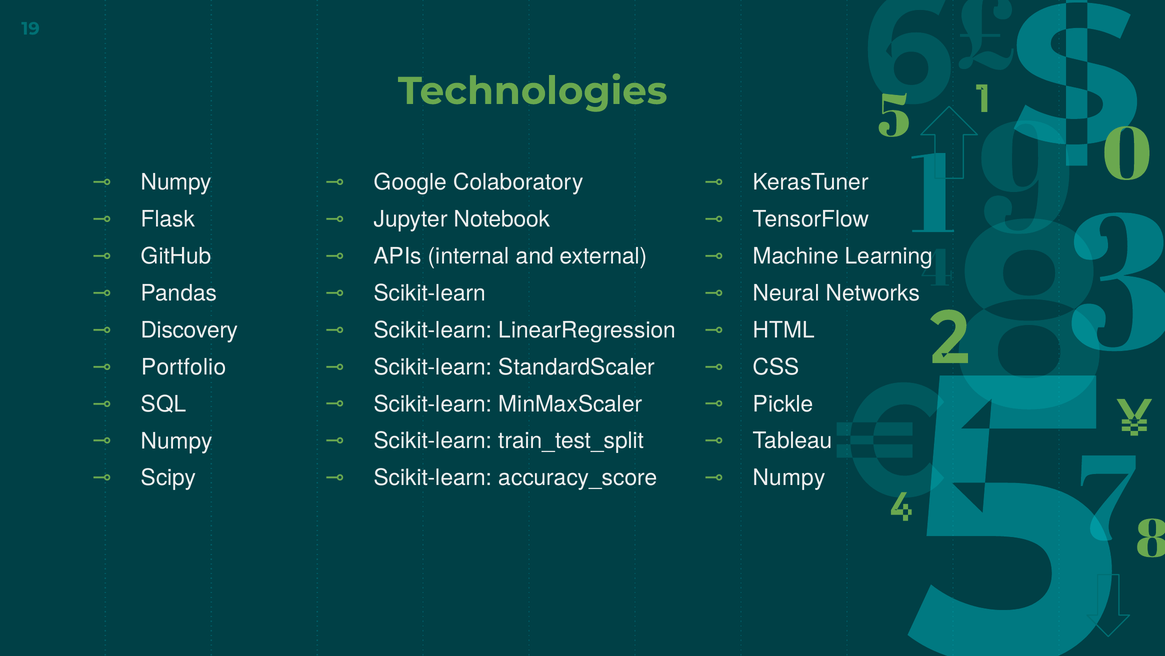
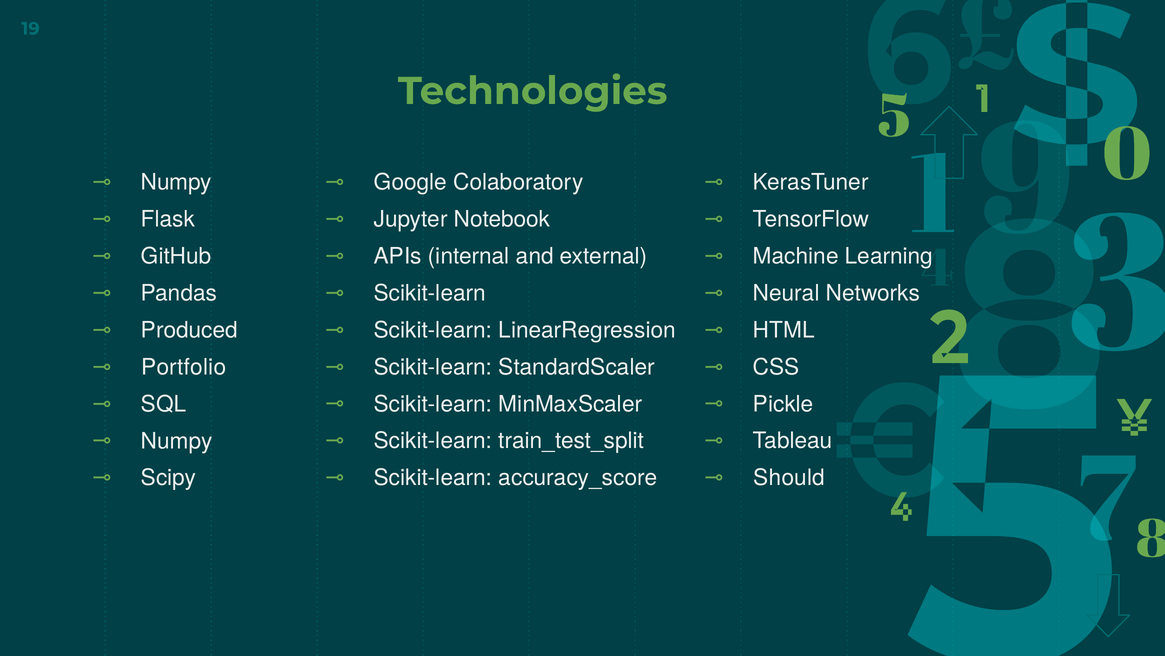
Discovery: Discovery -> Produced (189, 330)
Numpy: Numpy -> Should (789, 477)
